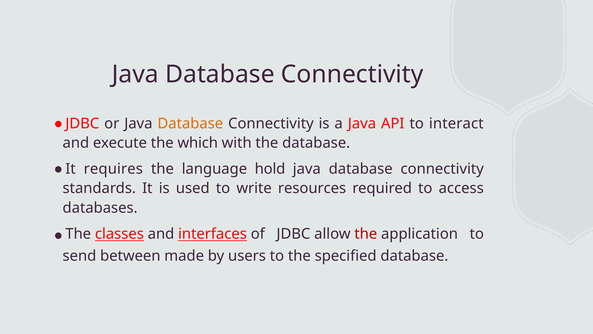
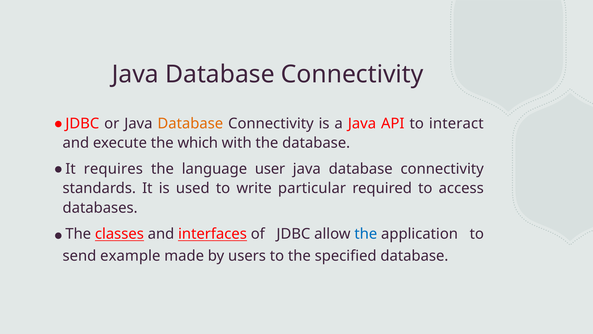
hold: hold -> user (270, 169)
resources: resources -> particular (312, 188)
the colour: red -> blue (366, 234)
between: between -> example (130, 256)
